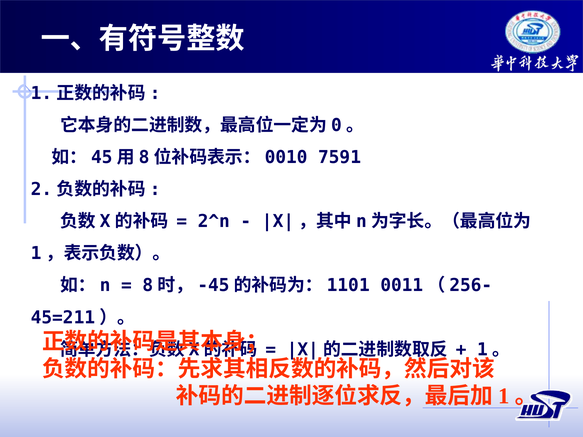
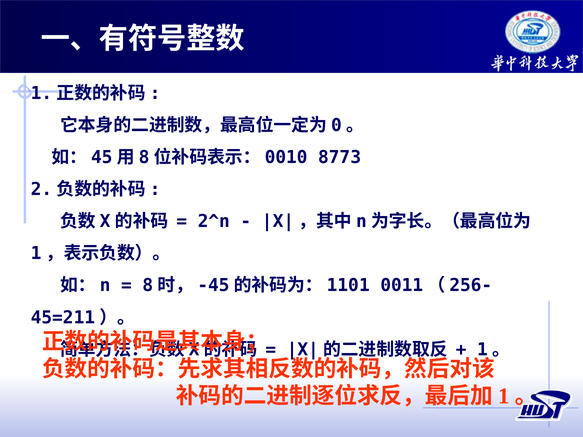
7591: 7591 -> 8773 (340, 157)
